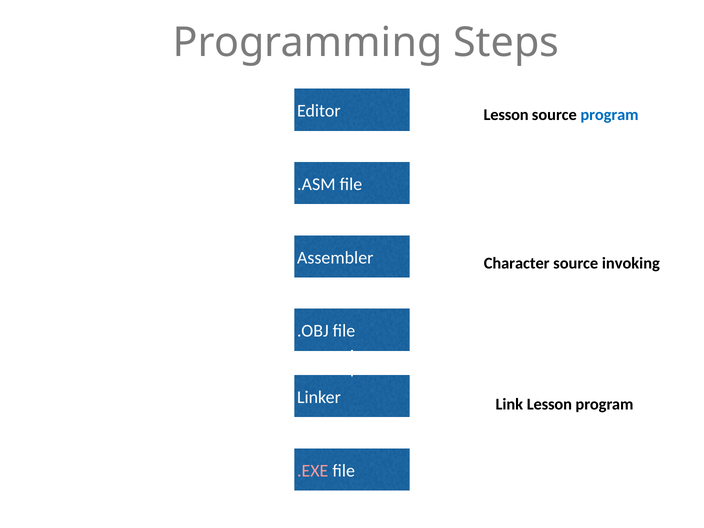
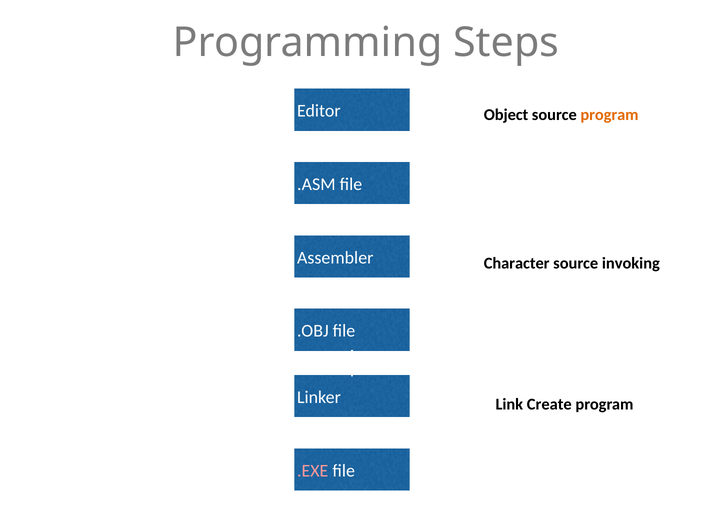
Lesson: Lesson -> Object (506, 115)
program colour: blue -> orange (610, 115)
Link Lesson: Lesson -> Create (549, 404)
